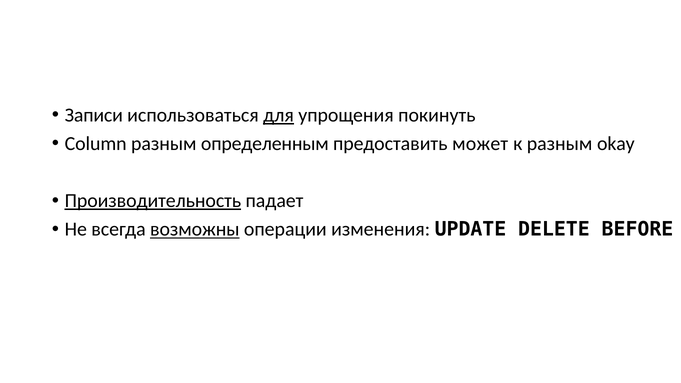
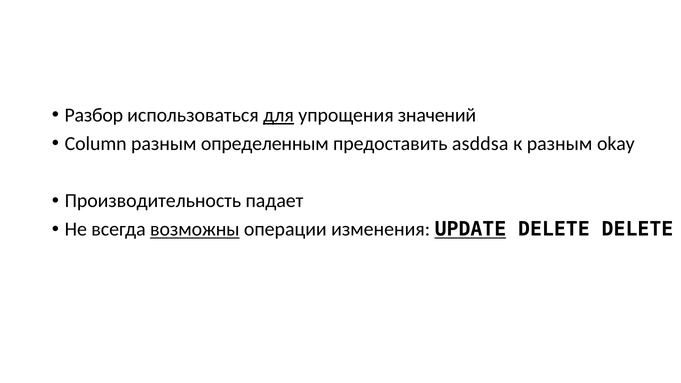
Записи: Записи -> Разбор (94, 115)
покинуть: покинуть -> значений (437, 115)
может: может -> asddsa (480, 144)
Производительность underline: present -> none (153, 201)
UPDATE underline: none -> present (470, 229)
DELETE BEFORE: BEFORE -> DELETE (637, 229)
